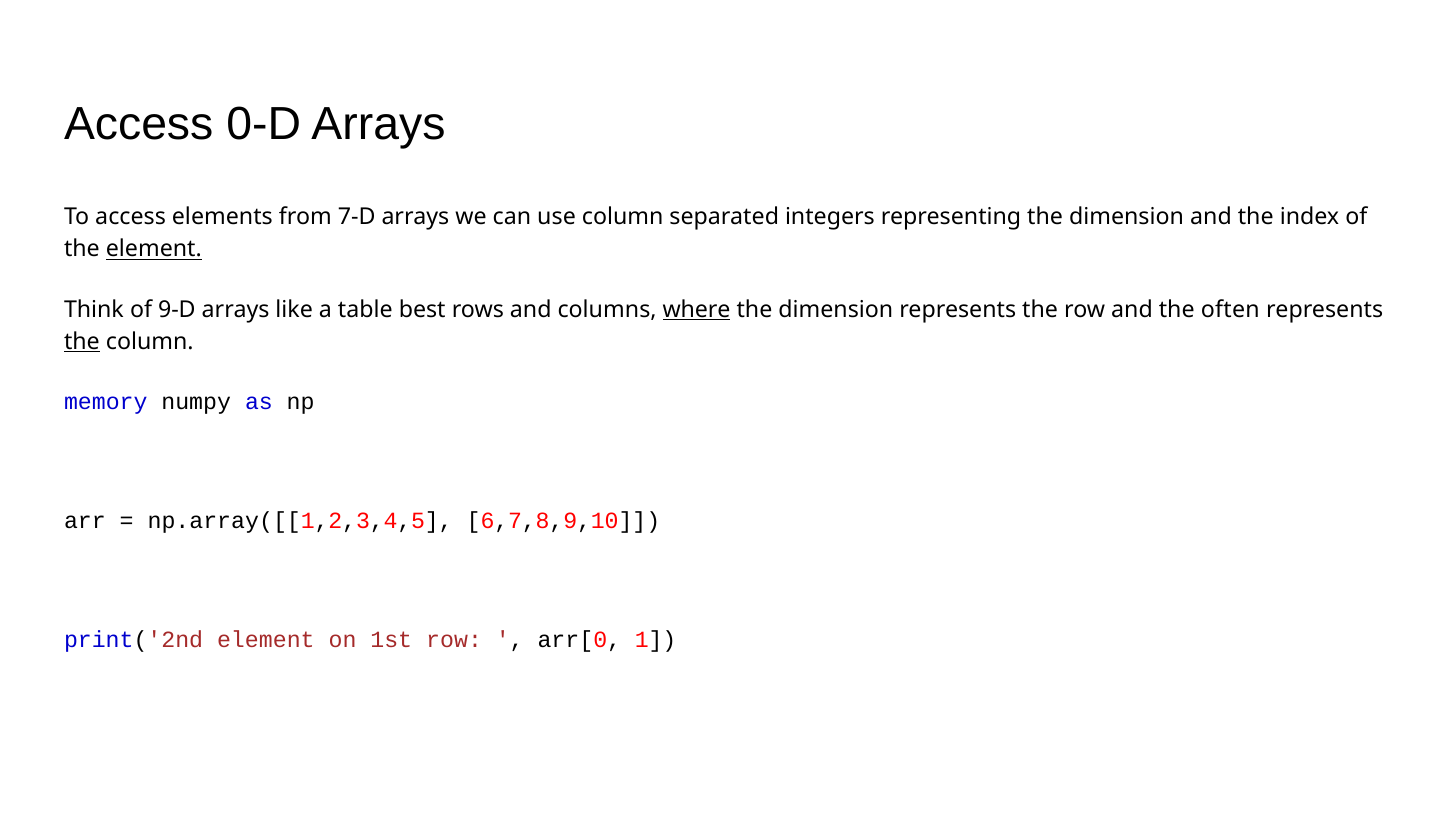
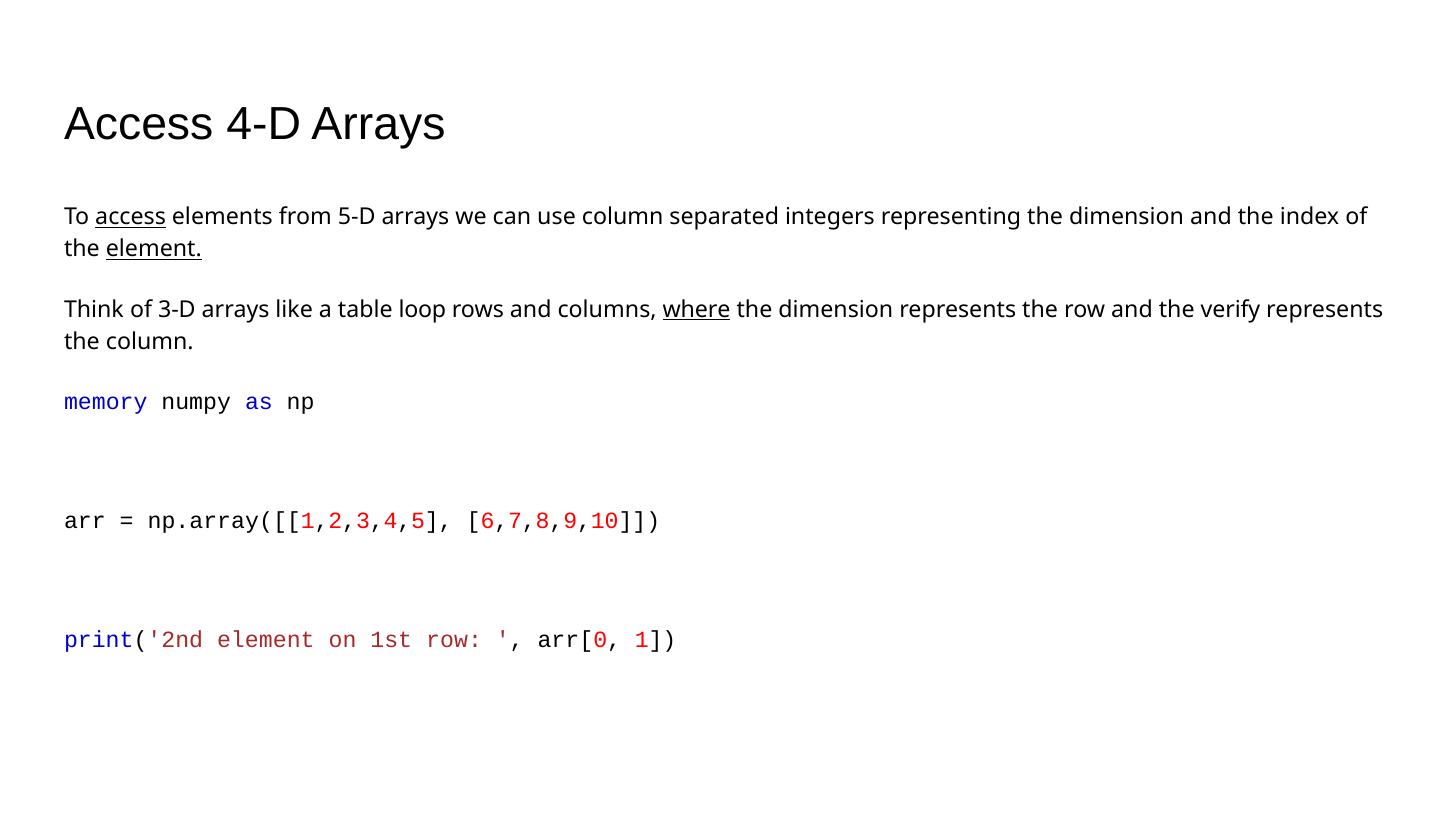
0-D: 0-D -> 4-D (264, 125)
access underline: none -> present (131, 217)
7-D: 7-D -> 5-D (357, 217)
9-D: 9-D -> 3-D (177, 309)
best: best -> loop (422, 309)
often: often -> verify (1231, 309)
the underline: present -> none (82, 342)
